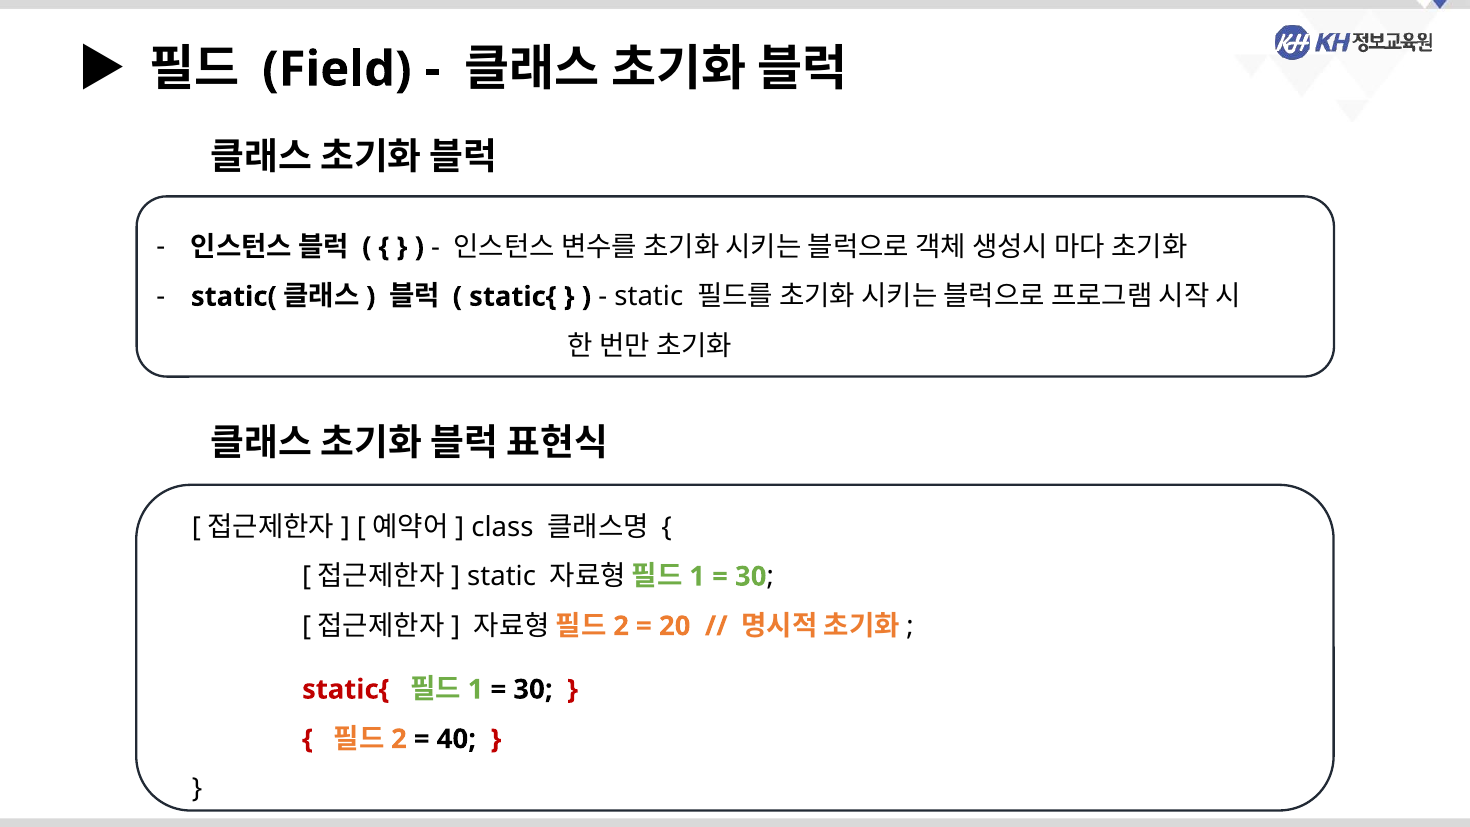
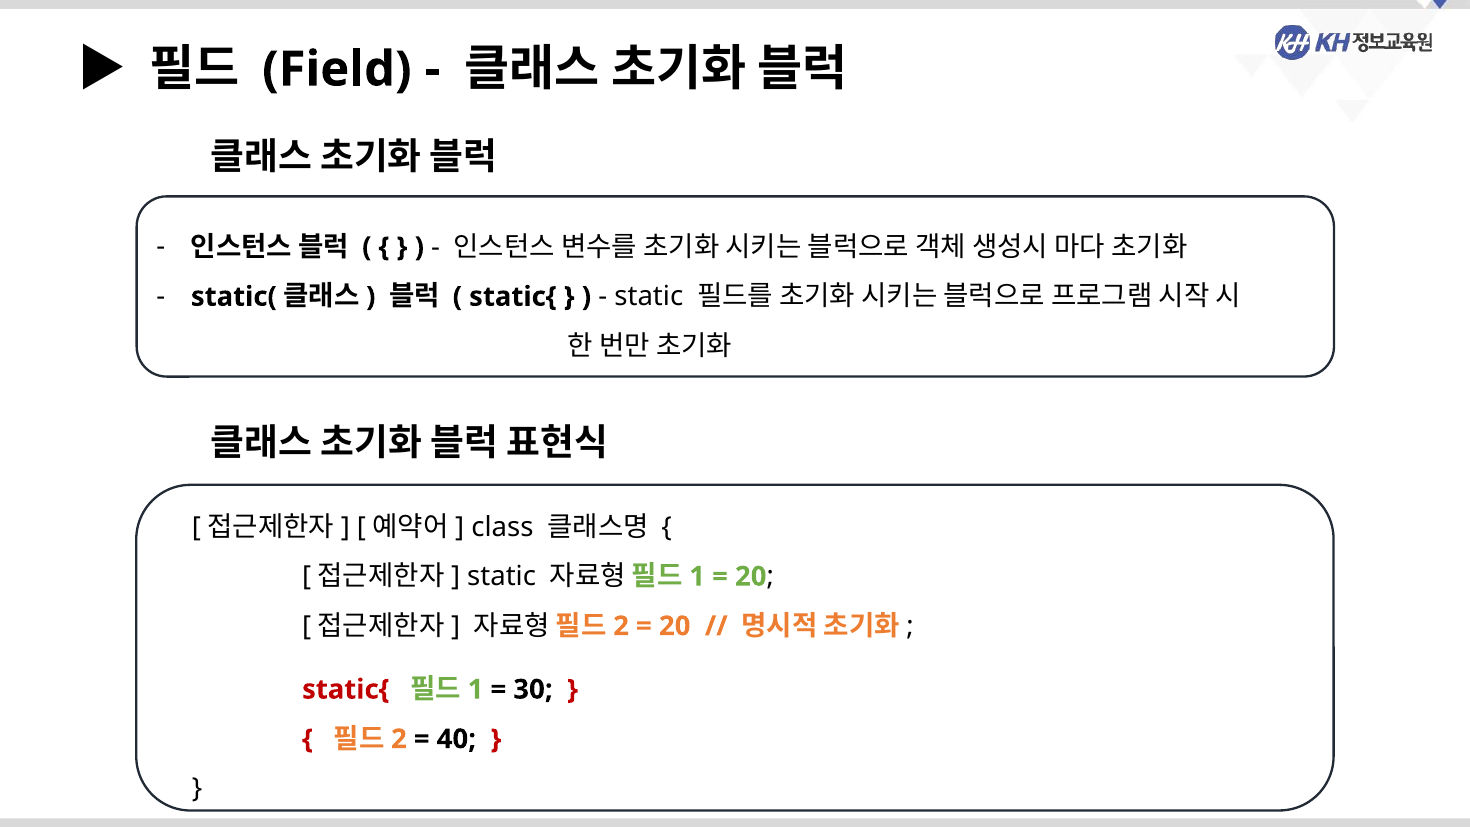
30: 30 -> 20 (751, 576)
